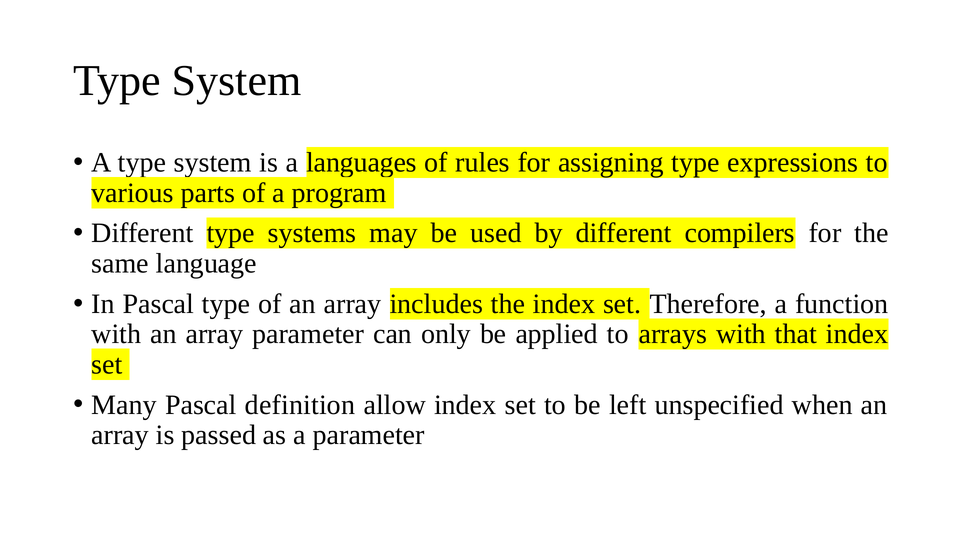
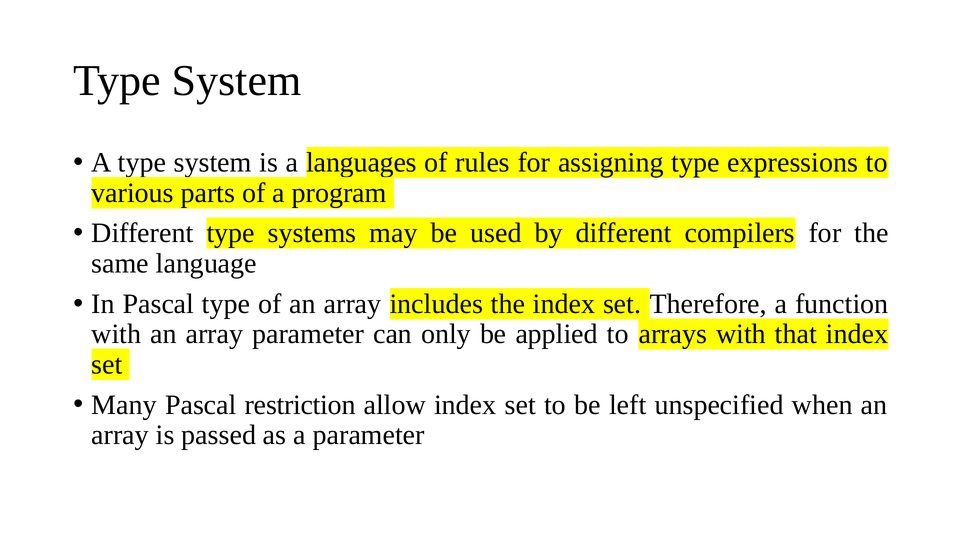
definition: definition -> restriction (300, 405)
